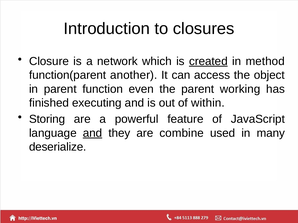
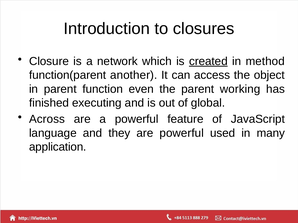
within: within -> global (208, 103)
Storing: Storing -> Across (47, 119)
and underline: present -> none (93, 133)
are combine: combine -> powerful (182, 133)
deserialize: deserialize -> application (58, 147)
